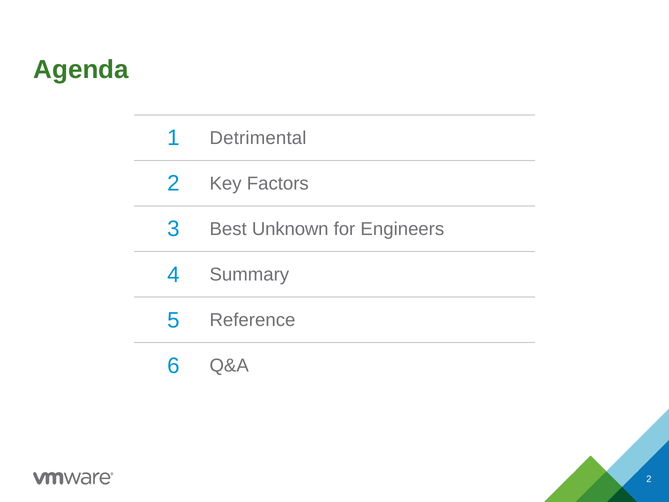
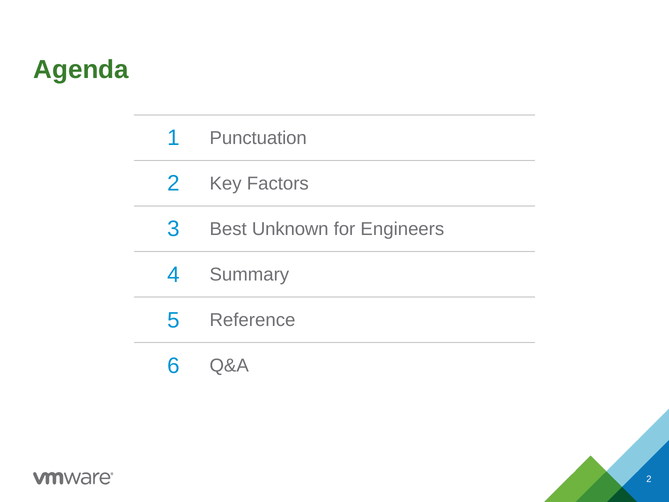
Detrimental: Detrimental -> Punctuation (258, 138)
